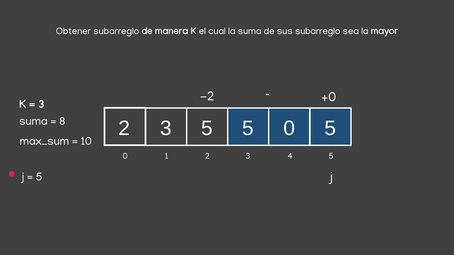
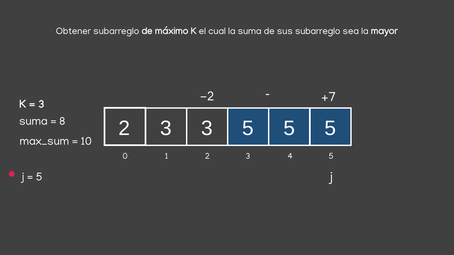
manera: manera -> máximo (172, 31)
+0: +0 -> +7 (329, 97)
2 5: 5 -> 3 (207, 129)
0: 0 -> 5 (289, 129)
